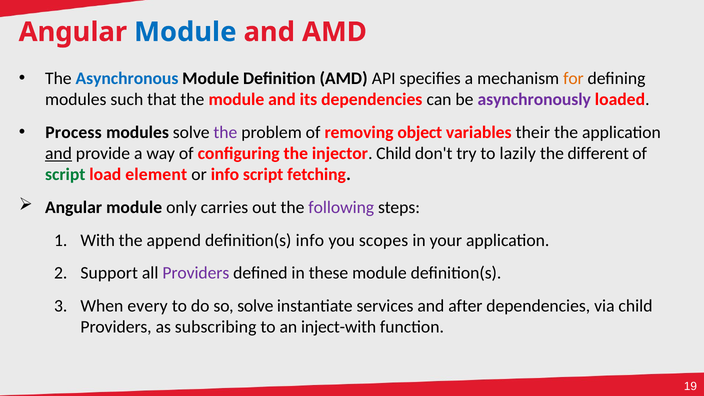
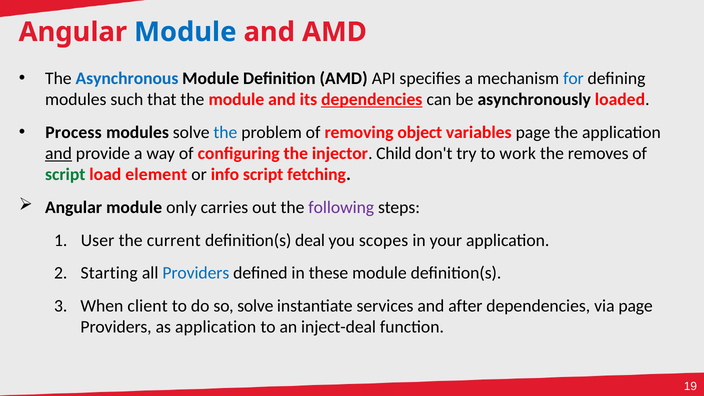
for colour: orange -> blue (573, 78)
dependencies underline: none -> present (372, 99)
asynchronously colour: purple -> black (534, 99)
the colour: purple -> blue (225, 132)
variables their: their -> page (533, 132)
lazily: lazily -> work (518, 153)
different: different -> removes (598, 153)
With: With -> User (98, 240)
append: append -> current (174, 240)
definition(s info: info -> deal (310, 240)
Support: Support -> Starting (109, 273)
Providers colour: purple -> blue (196, 273)
every: every -> client (148, 306)
via child: child -> page (636, 306)
as subscribing: subscribing -> application (216, 327)
inject-with: inject-with -> inject-deal (339, 327)
